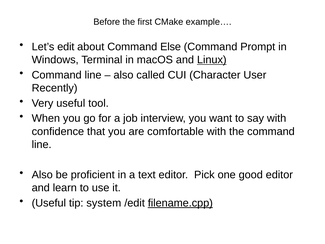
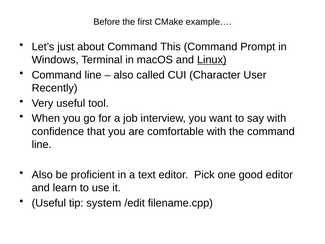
edit: edit -> just (66, 47)
Else: Else -> This (171, 47)
filename.cpp underline: present -> none (180, 203)
